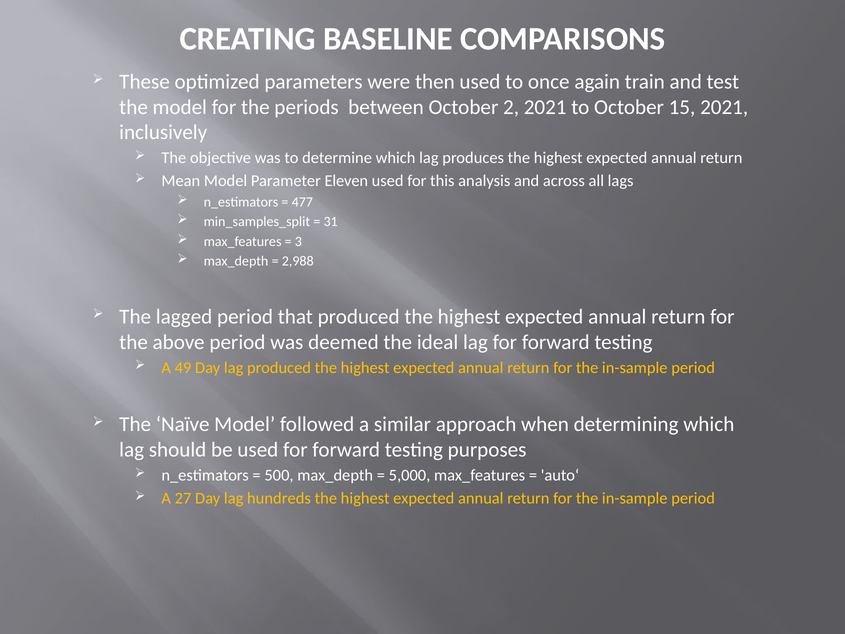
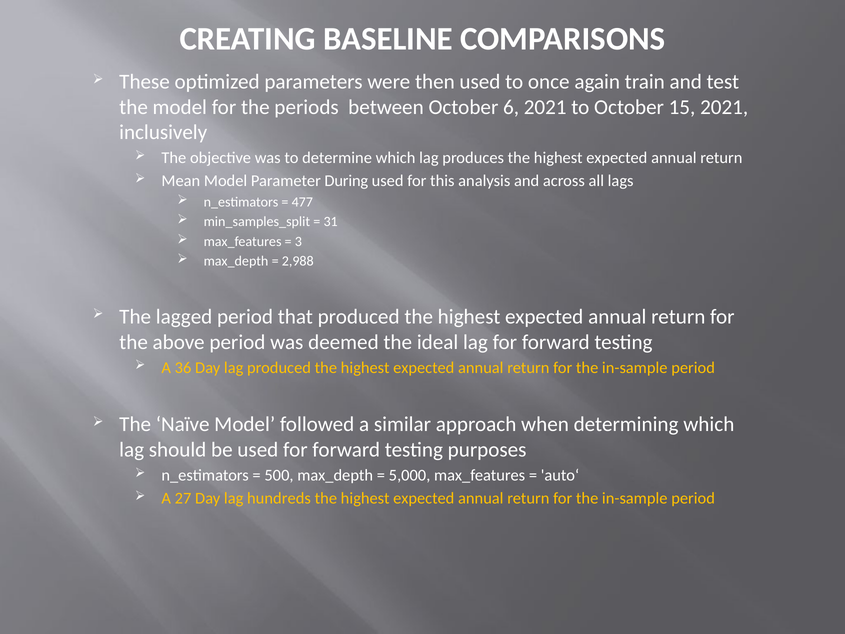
2: 2 -> 6 (511, 107)
Eleven: Eleven -> During (346, 181)
49: 49 -> 36 (183, 367)
